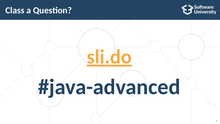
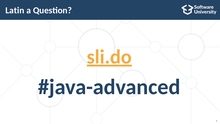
Class: Class -> Latin (15, 10)
